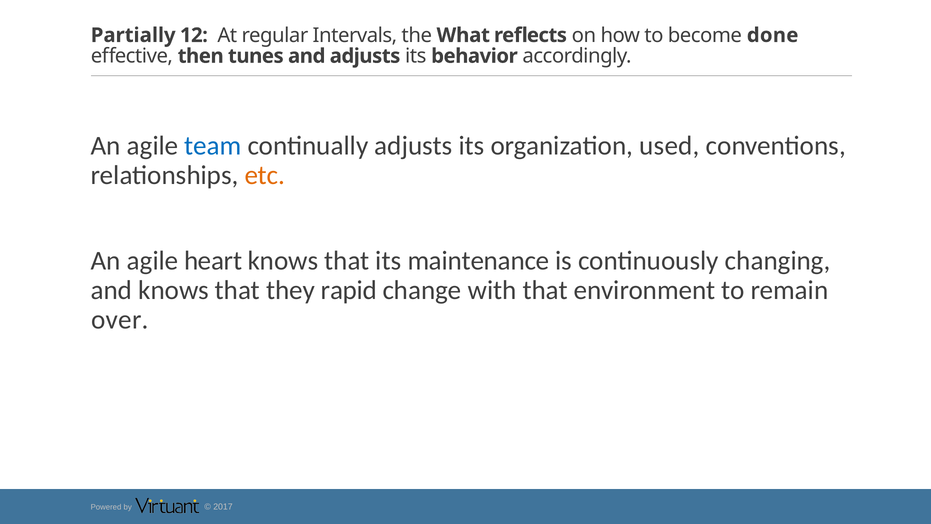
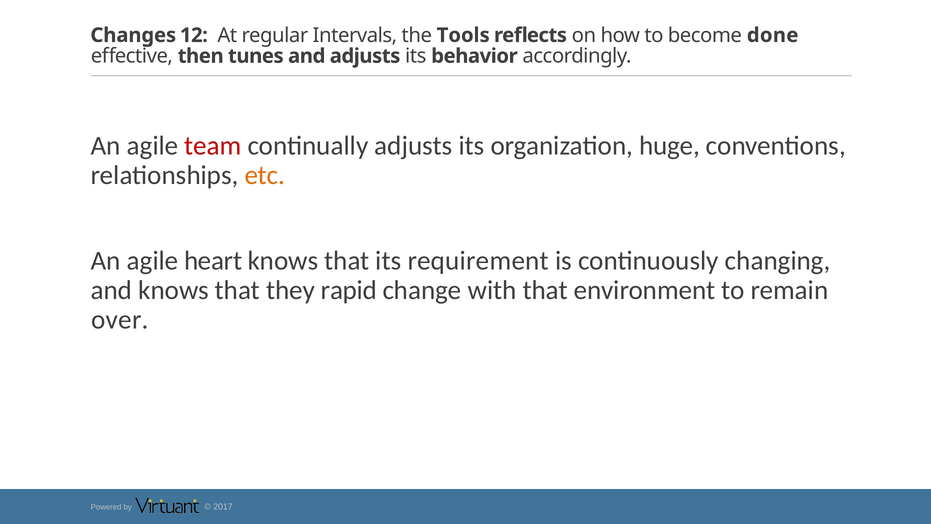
Partially: Partially -> Changes (133, 35)
What: What -> Tools (463, 35)
team colour: blue -> red (213, 146)
used: used -> huge (670, 146)
maintenance: maintenance -> requirement (478, 261)
